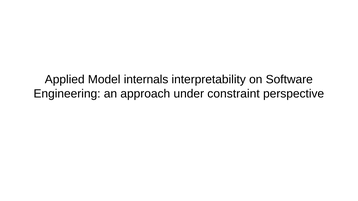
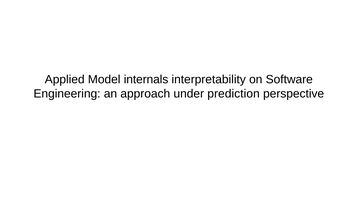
constraint: constraint -> prediction (234, 94)
